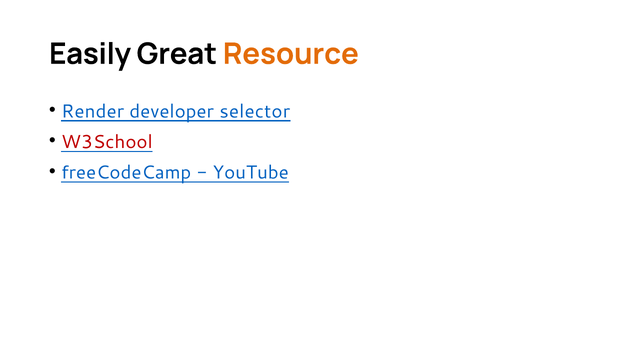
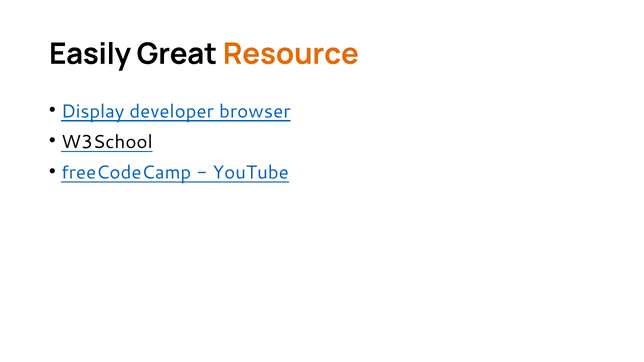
Render: Render -> Display (93, 111)
selector: selector -> browser (255, 111)
W3School colour: red -> black (107, 142)
